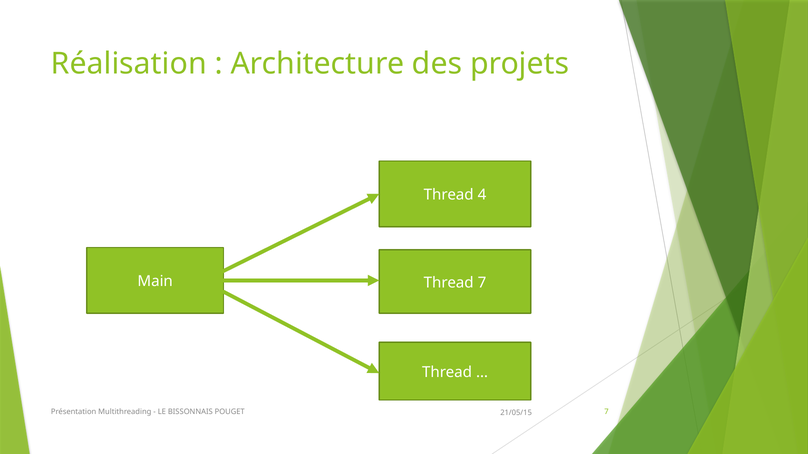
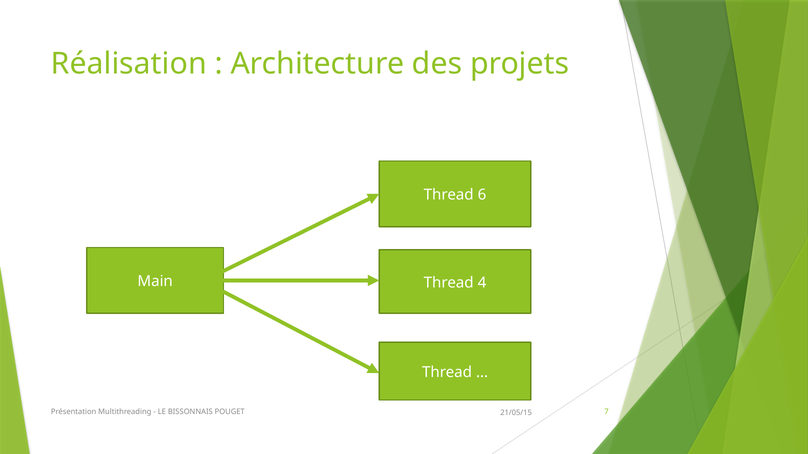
4: 4 -> 6 (482, 195)
Thread 7: 7 -> 4 (482, 283)
